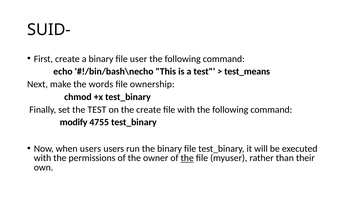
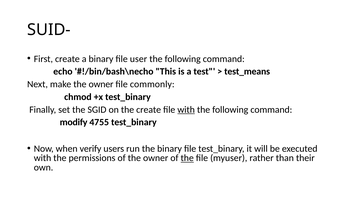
make the words: words -> owner (101, 84)
ownership: ownership -> commonly (152, 84)
the TEST: TEST -> SGID (97, 110)
with underline: none -> present (186, 110)
when users: users -> verify (91, 149)
